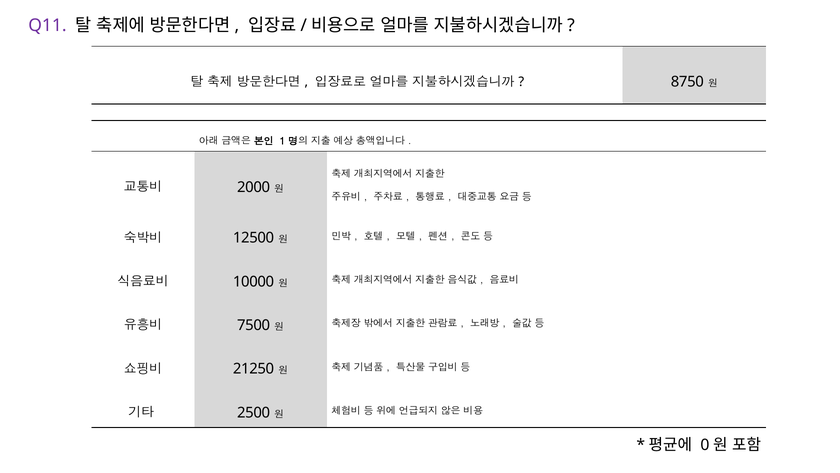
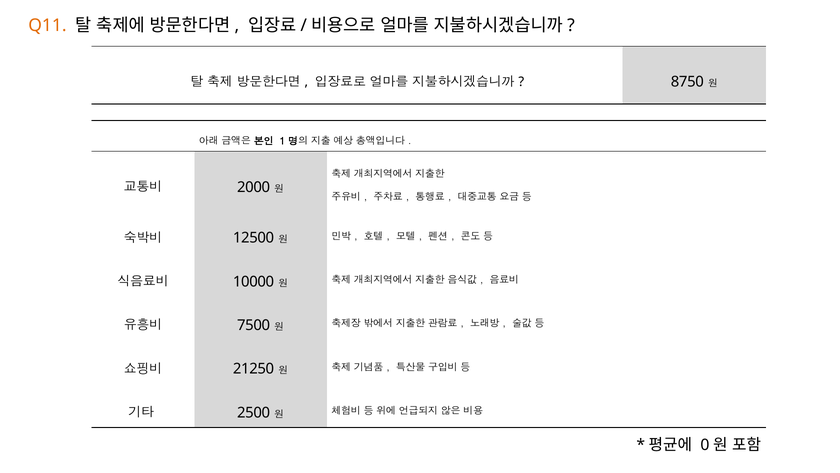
Q11 colour: purple -> orange (47, 25)
